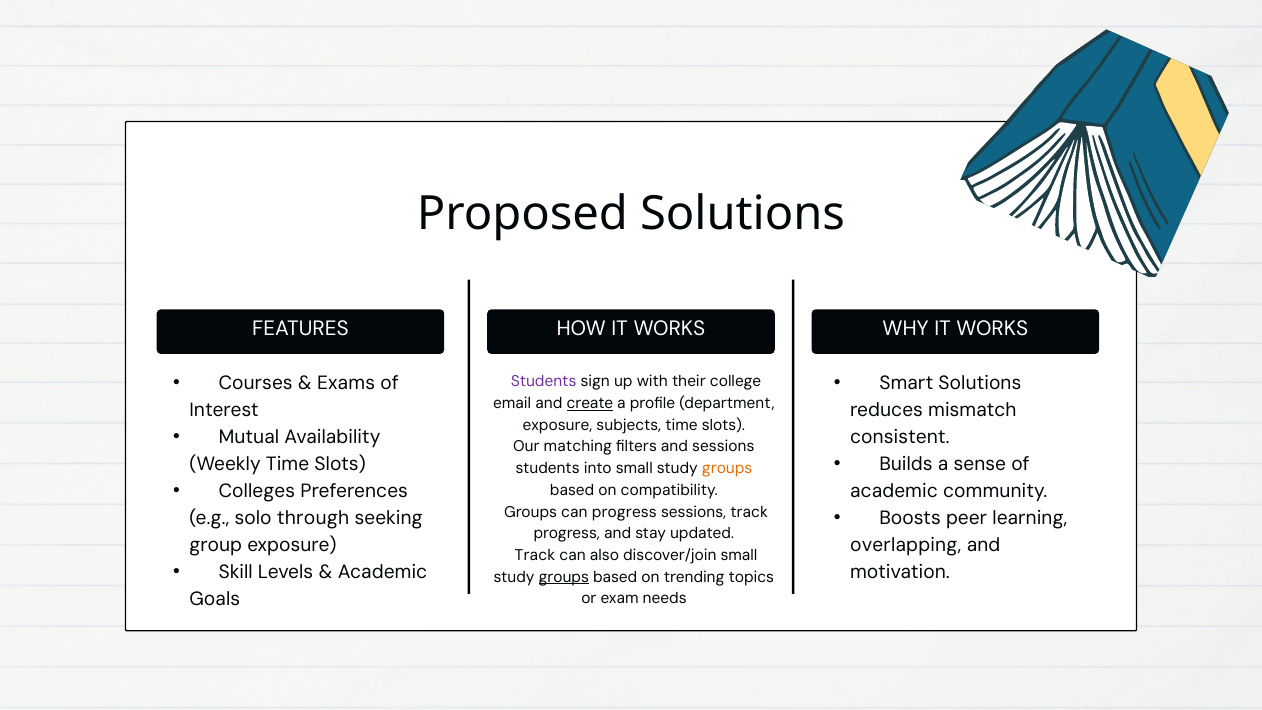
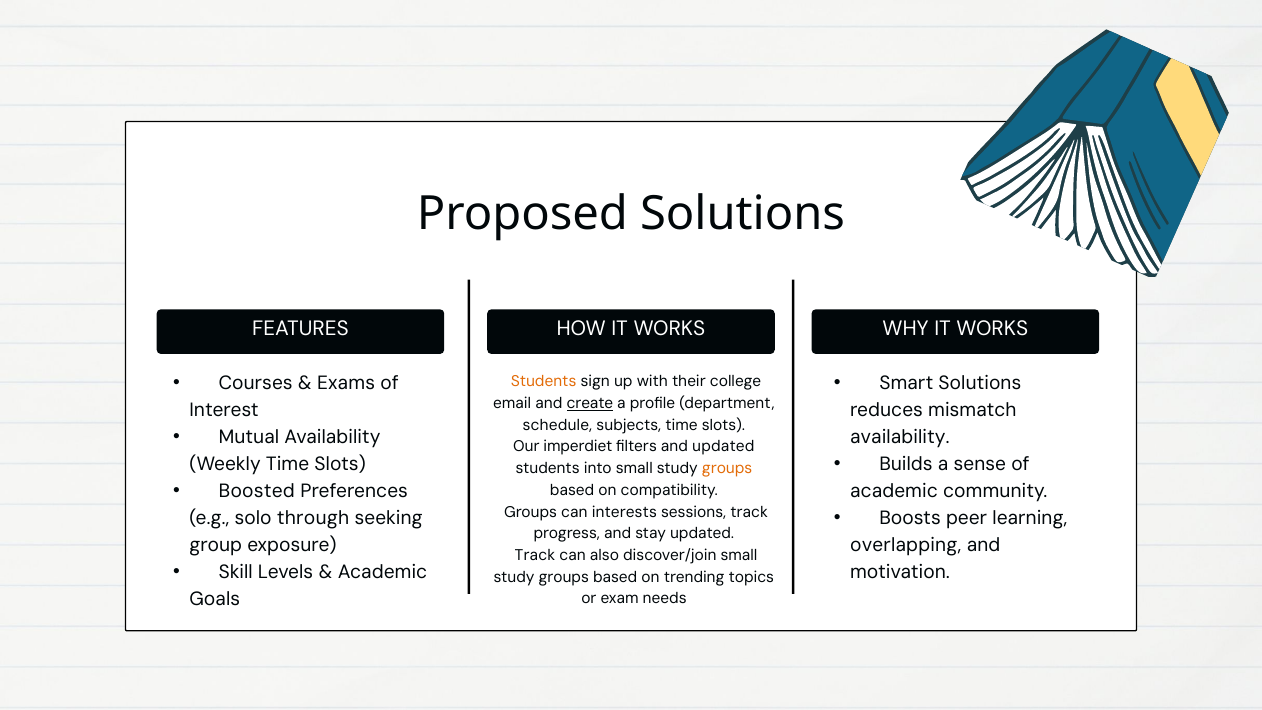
Students colour: purple -> orange (544, 382)
exposure: exposure -> schedule (557, 425)
consistent: consistent -> availability (900, 437)
matching: matching -> imperdiet (578, 447)
and sessions: sessions -> updated (723, 447)
Colleges: Colleges -> Boosted (257, 491)
can progress: progress -> interests (624, 512)
groups underline: present -> none (564, 577)
